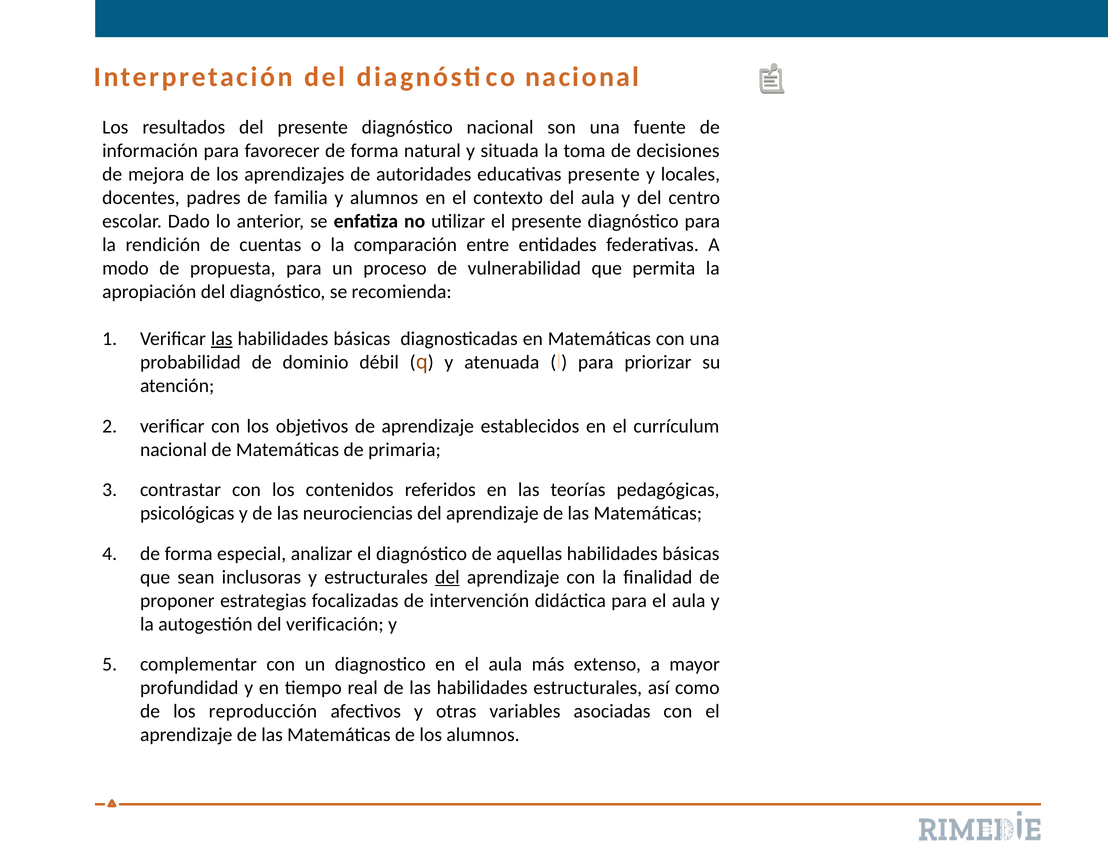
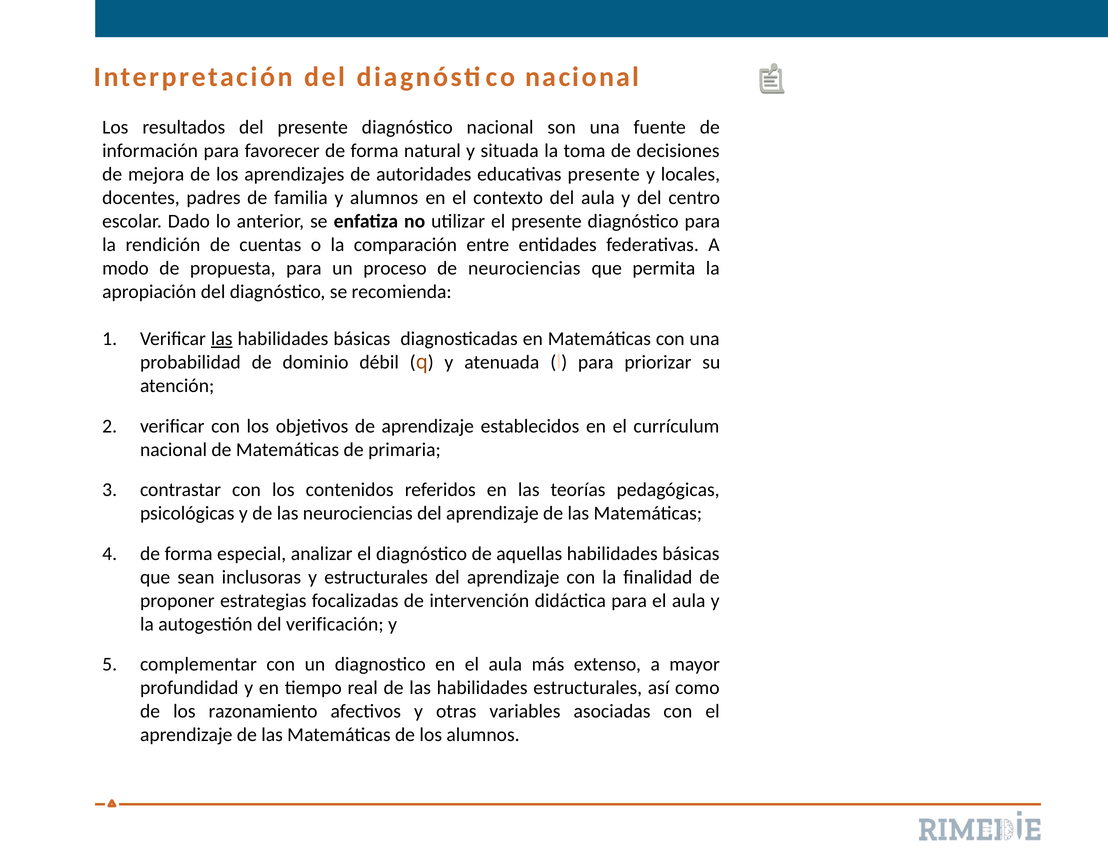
de vulnerabilidad: vulnerabilidad -> neurociencias (524, 268)
del underline: present -> none (447, 577)
reproducción: reproducción -> razonamiento (263, 712)
